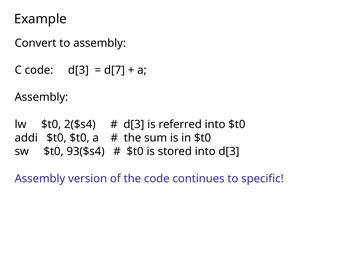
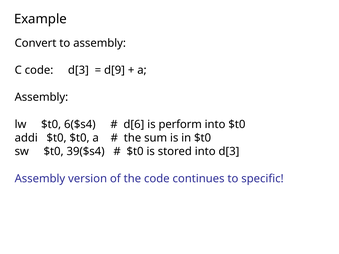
d[7: d[7 -> d[9 (115, 70)
2($s4: 2($s4 -> 6($s4 (80, 124)
d[3: d[3 -> d[6 (134, 124)
referred: referred -> perform (180, 124)
93($s4: 93($s4 -> 39($s4 (86, 152)
